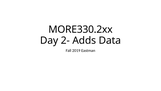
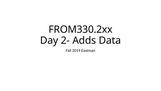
MORE330.2xx: MORE330.2xx -> FROM330.2xx (81, 29)
